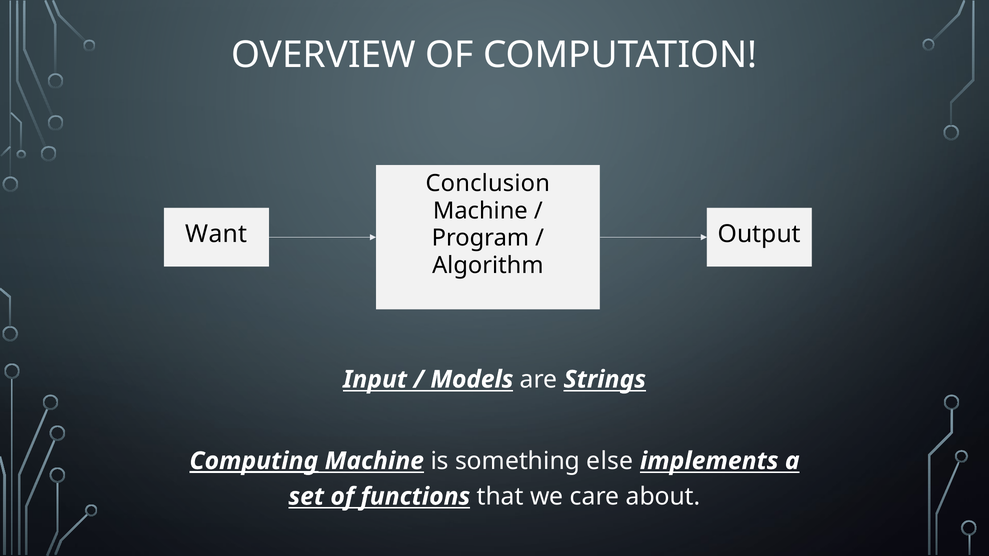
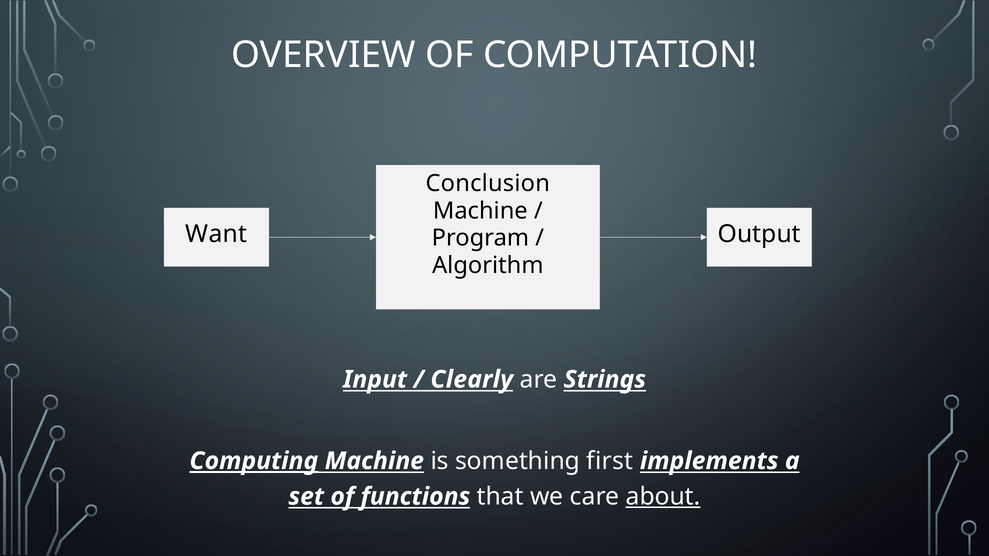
Models: Models -> Clearly (472, 380)
else: else -> first (610, 461)
about underline: none -> present (663, 497)
